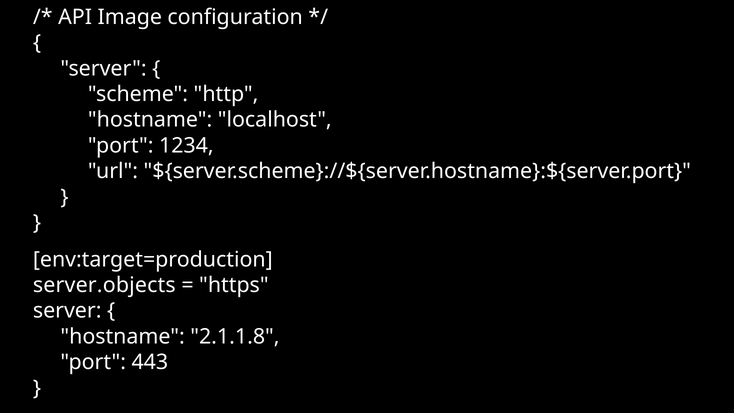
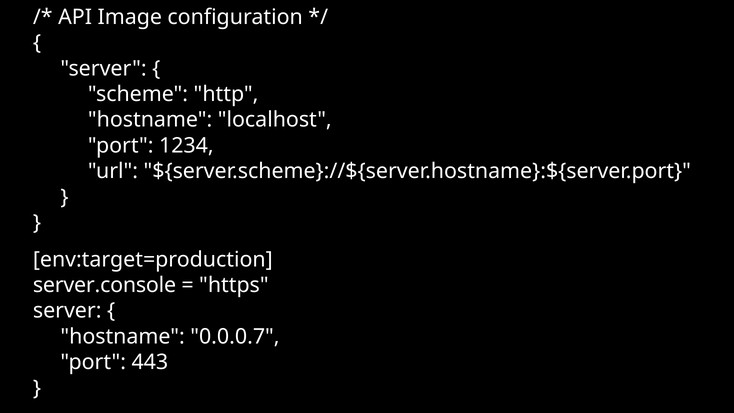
server.objects: server.objects -> server.console (105, 285)
2.1.1.8: 2.1.1.8 -> 0.0.0.7 (235, 336)
